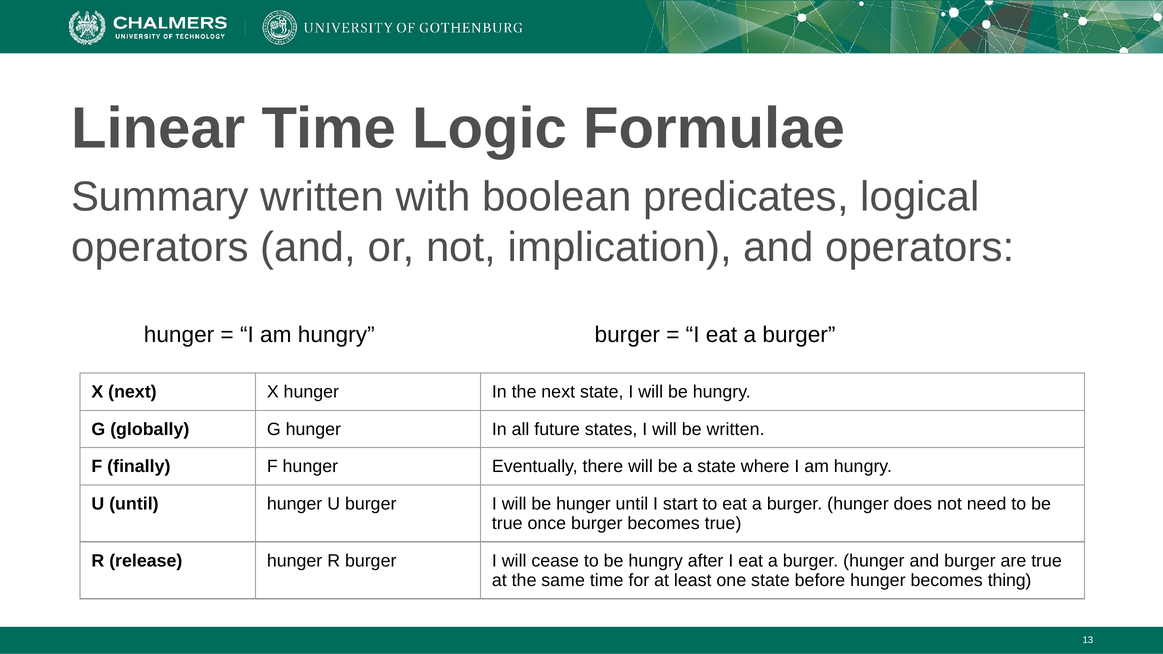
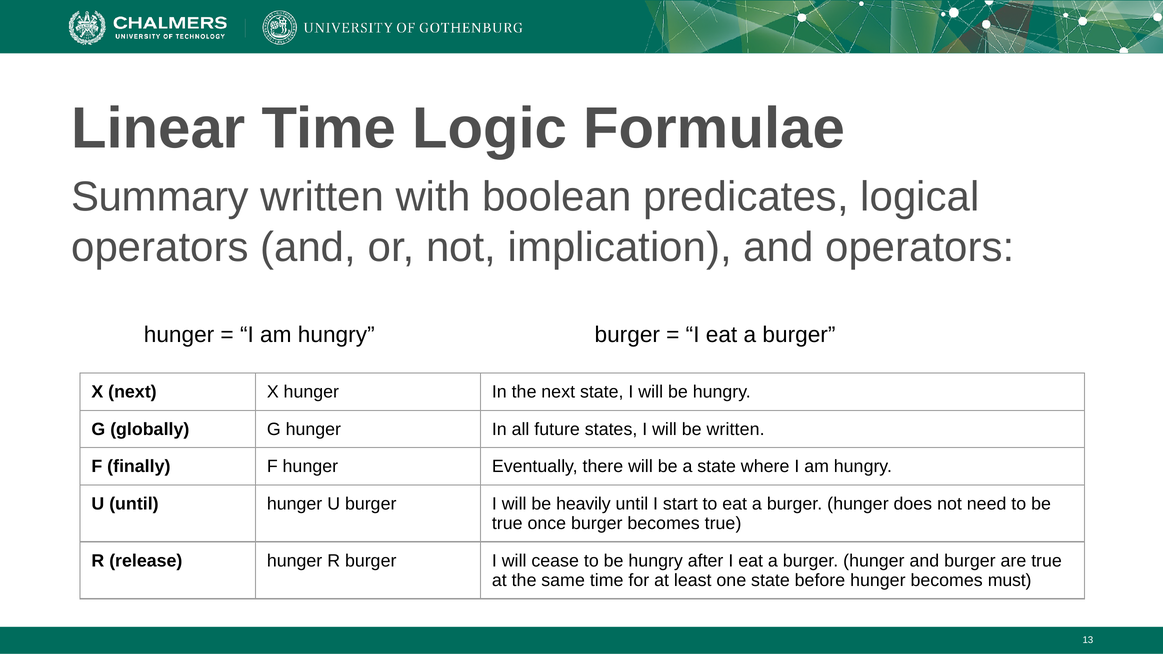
be hunger: hunger -> heavily (583, 504)
thing: thing -> must (1010, 581)
